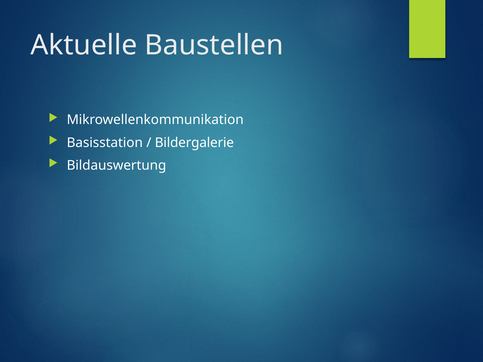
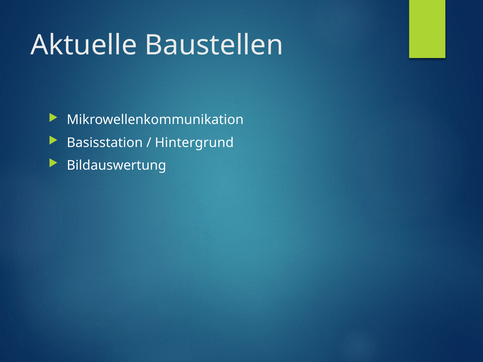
Bildergalerie: Bildergalerie -> Hintergrund (194, 143)
